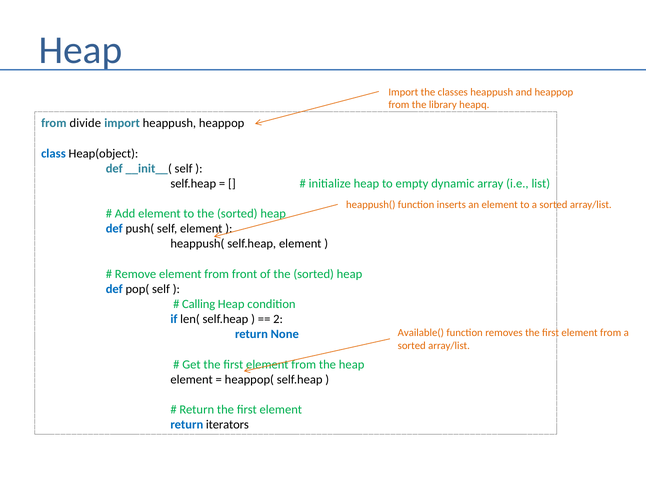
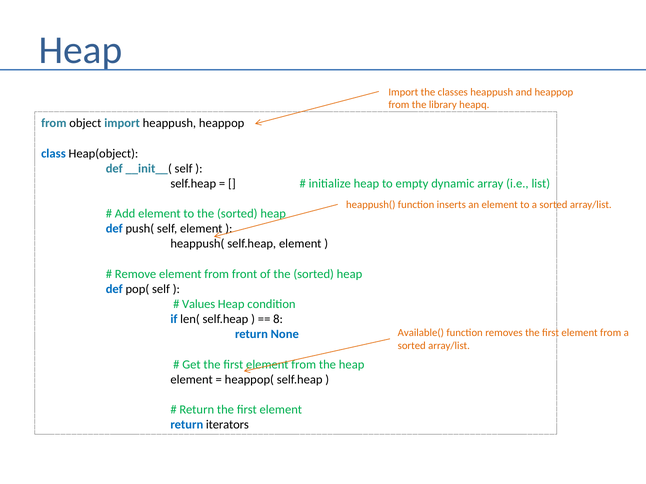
divide: divide -> object (85, 123)
Calling: Calling -> Values (199, 304)
2: 2 -> 8 (278, 319)
